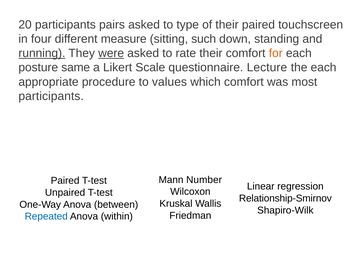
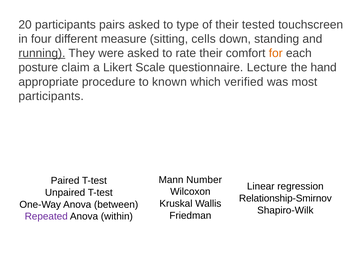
their paired: paired -> tested (258, 25)
such: such -> cells (204, 39)
were underline: present -> none (111, 53)
same: same -> claim (76, 67)
the each: each -> hand (324, 67)
values: values -> known (169, 82)
which comfort: comfort -> verified (244, 82)
Repeated colour: blue -> purple (46, 216)
